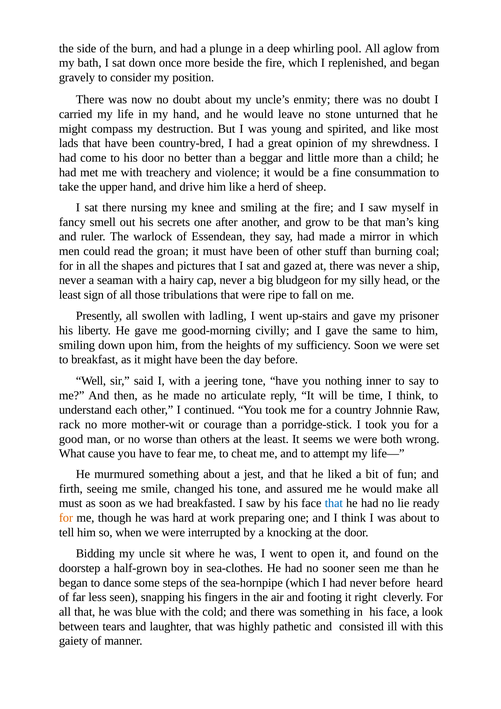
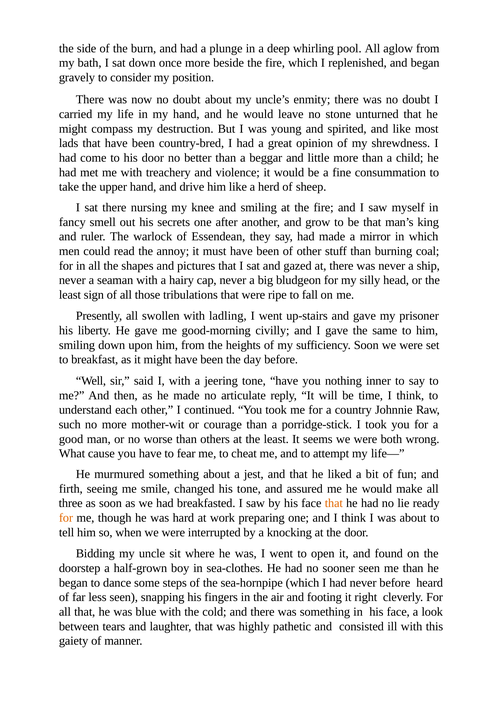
groan: groan -> annoy (173, 251)
rack: rack -> such (70, 424)
must: must -> three (71, 503)
that colour: blue -> orange (334, 503)
